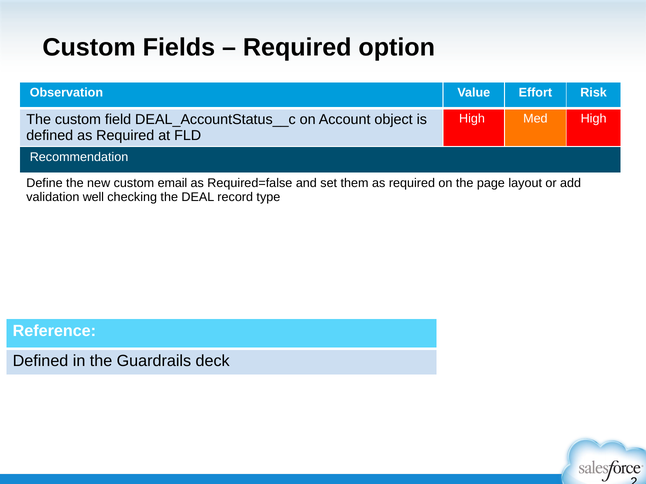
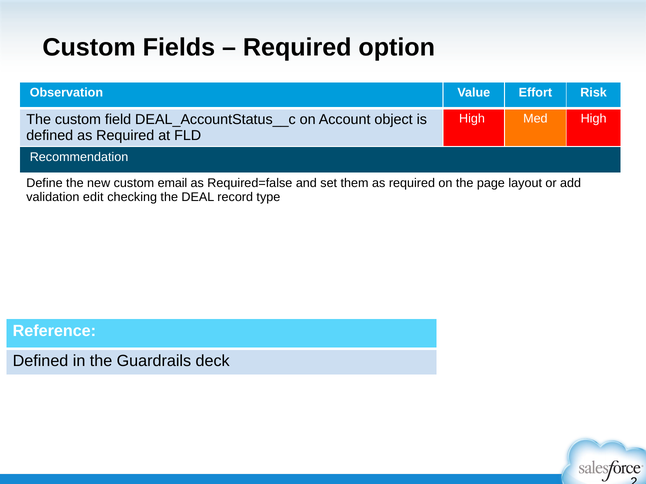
well: well -> edit (93, 197)
